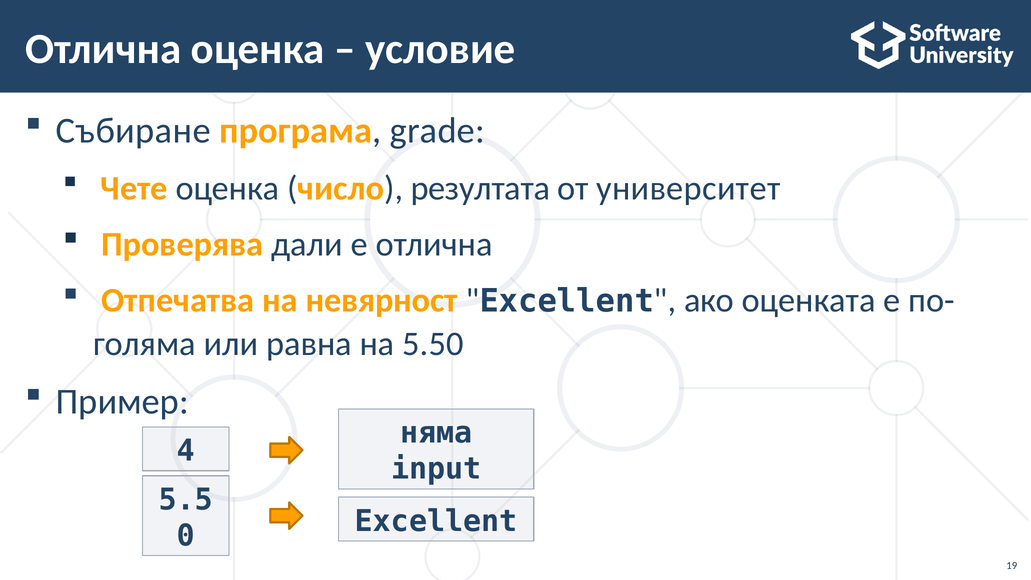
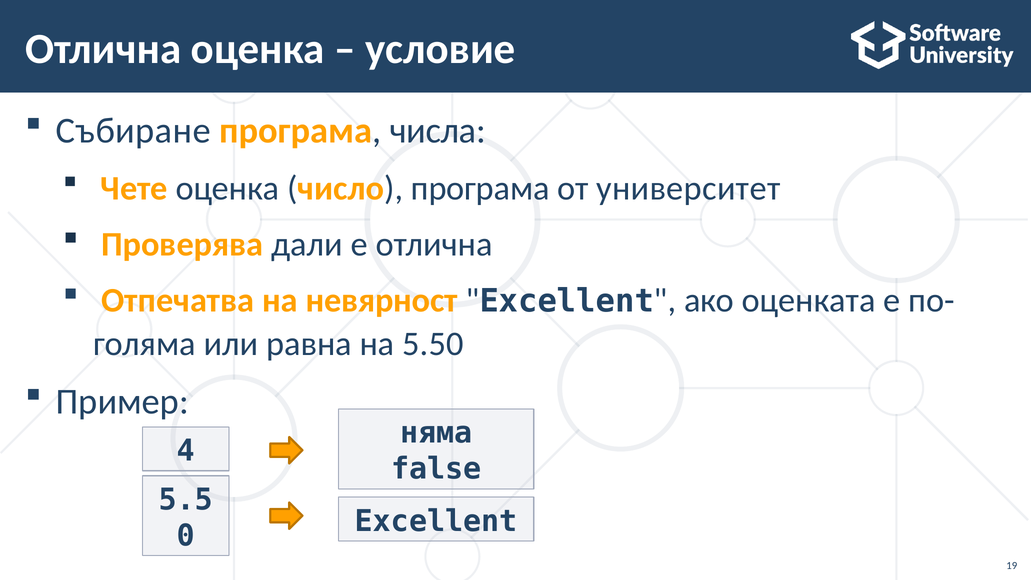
grade: grade -> числа (438, 131)
число резултата: резултата -> програма (480, 188)
input: input -> false (436, 469)
